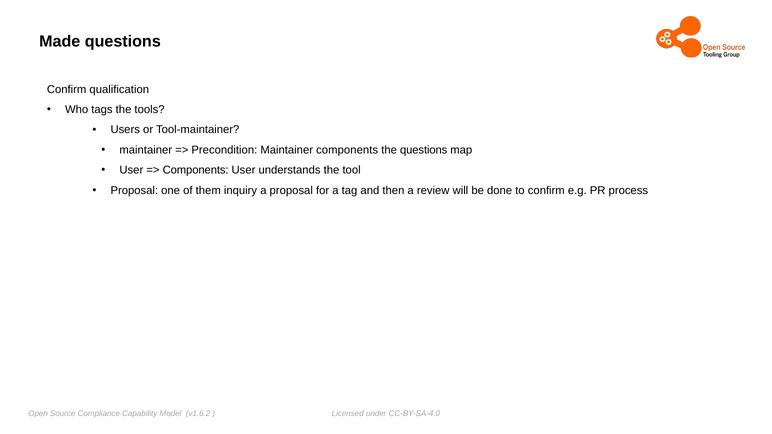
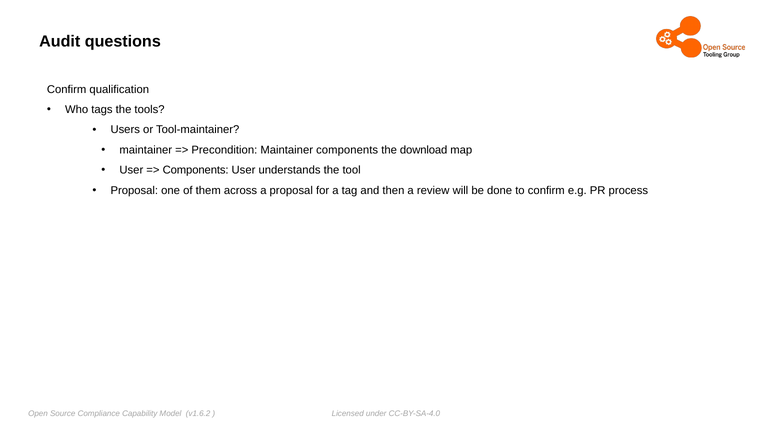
Made: Made -> Audit (60, 41)
the questions: questions -> download (424, 150)
inquiry: inquiry -> across (241, 190)
